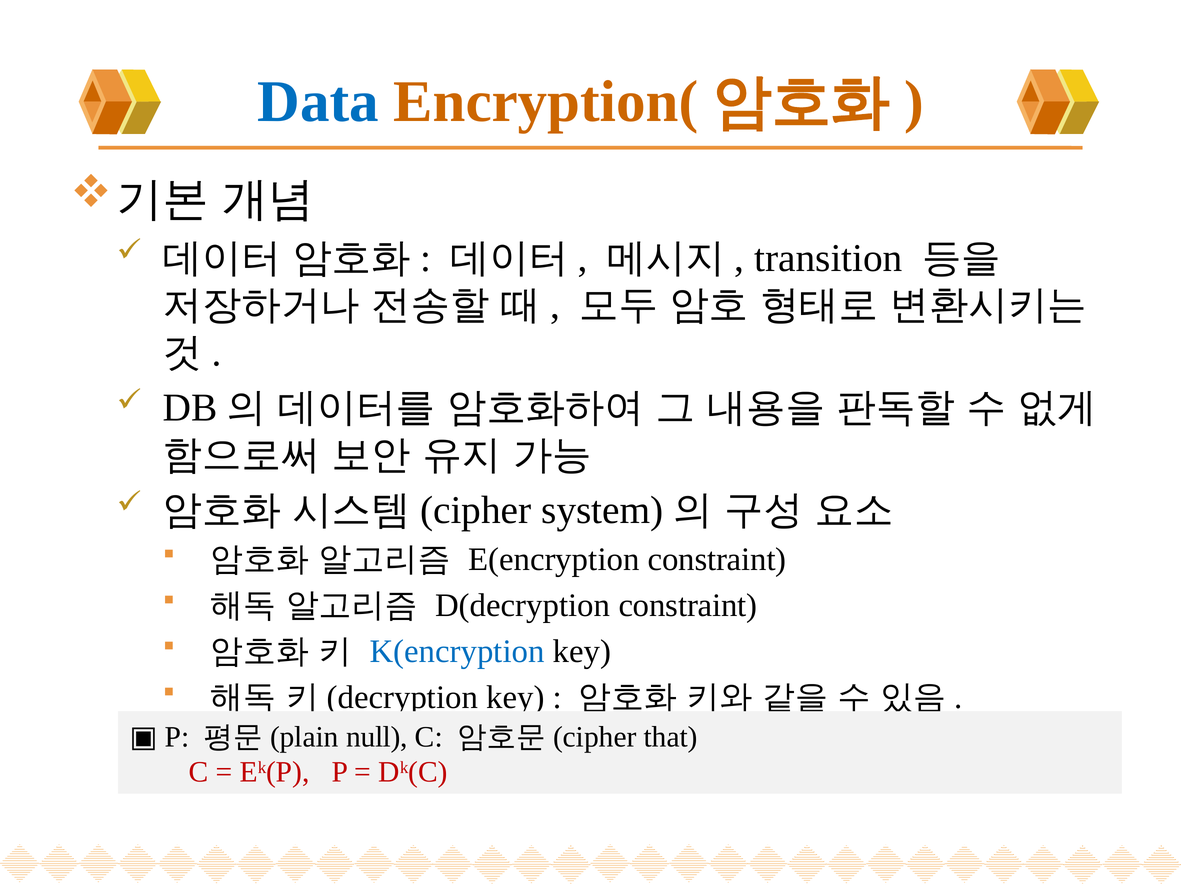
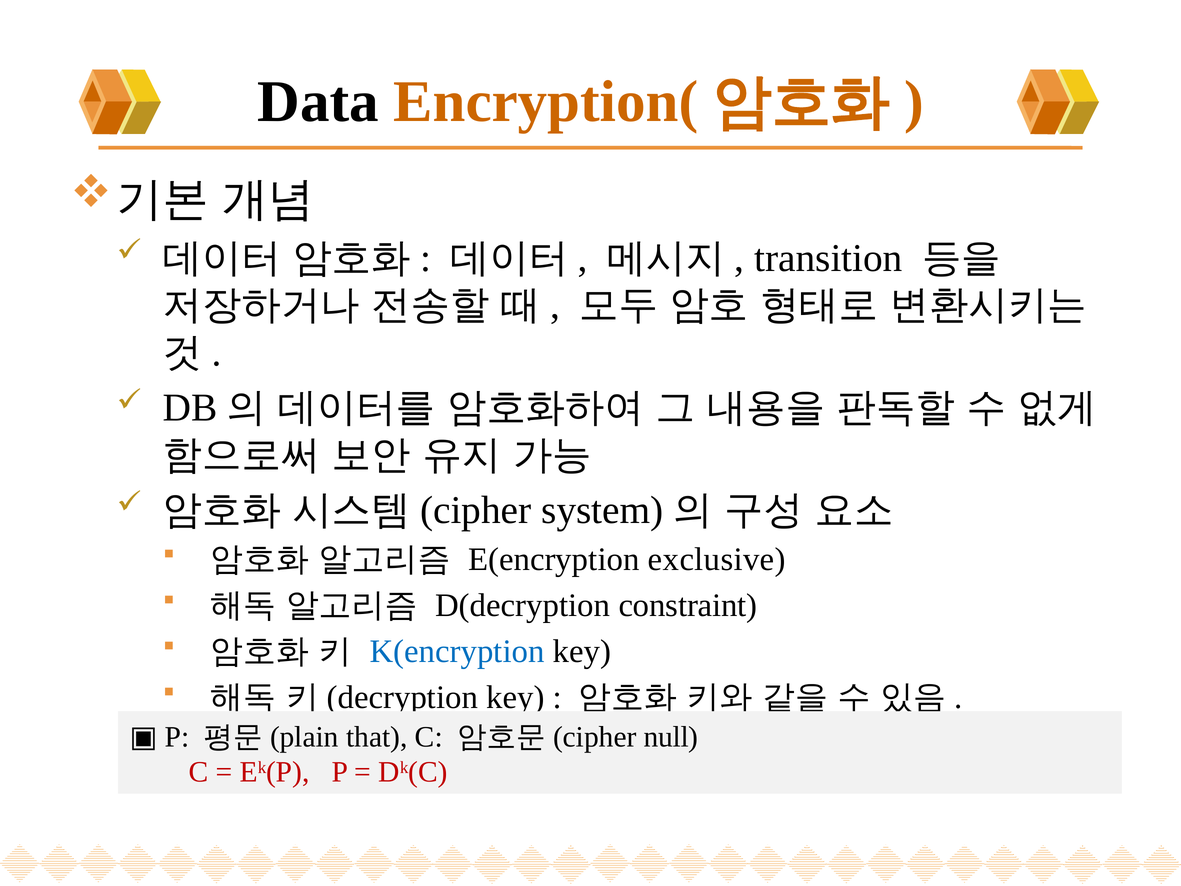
Data colour: blue -> black (318, 102)
E(encryption constraint: constraint -> exclusive (717, 559)
null: null -> that (377, 737)
that: that -> null (671, 737)
